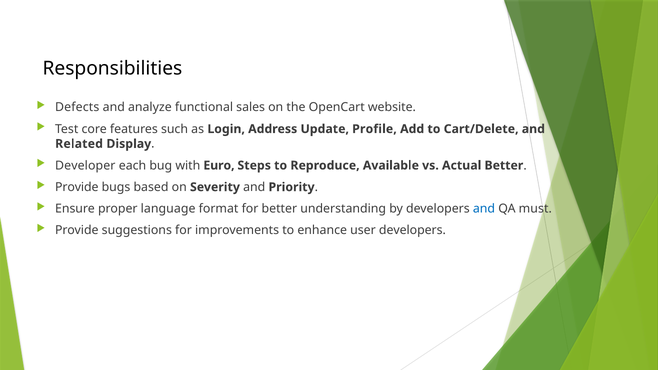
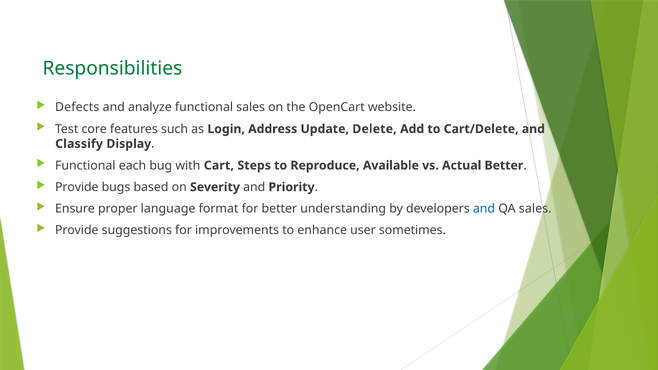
Responsibilities colour: black -> green (112, 68)
Profile: Profile -> Delete (374, 129)
Related: Related -> Classify (79, 144)
Developer: Developer -> Functional (85, 166)
Euro: Euro -> Cart (219, 166)
QA must: must -> sales (535, 209)
user developers: developers -> sometimes (412, 230)
